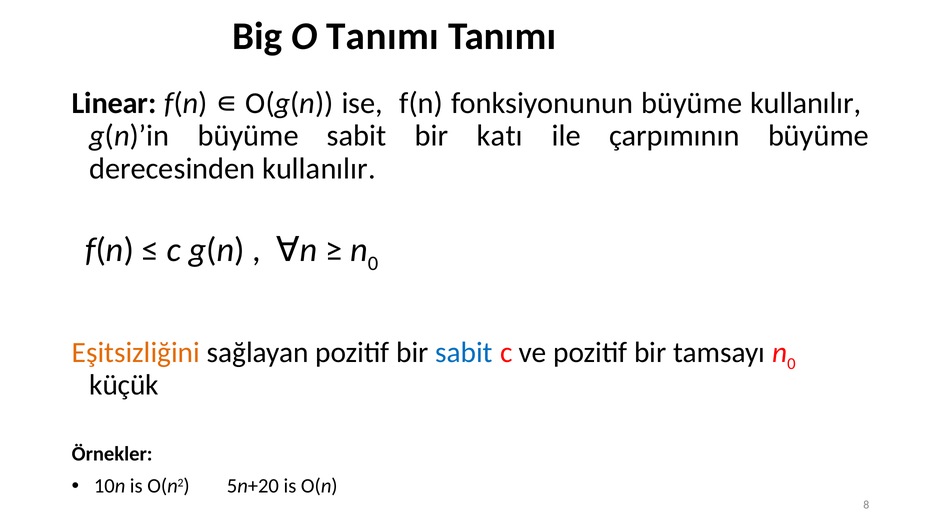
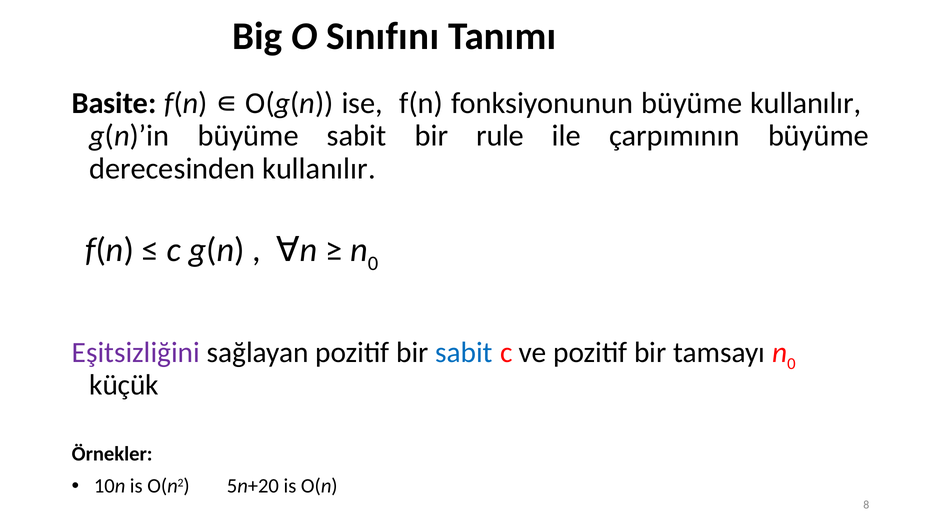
O Tanımı: Tanımı -> Sınıfını (383, 36)
Linear: Linear -> Basite (114, 103)
katı: katı -> rule (500, 136)
Eşitsizliğini colour: orange -> purple (136, 353)
